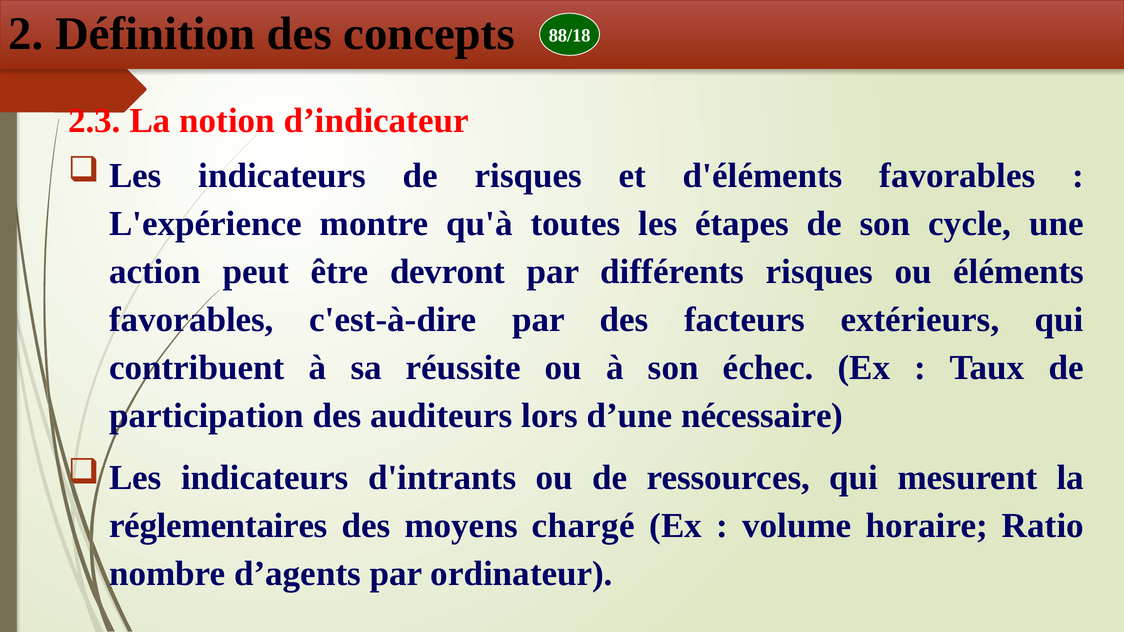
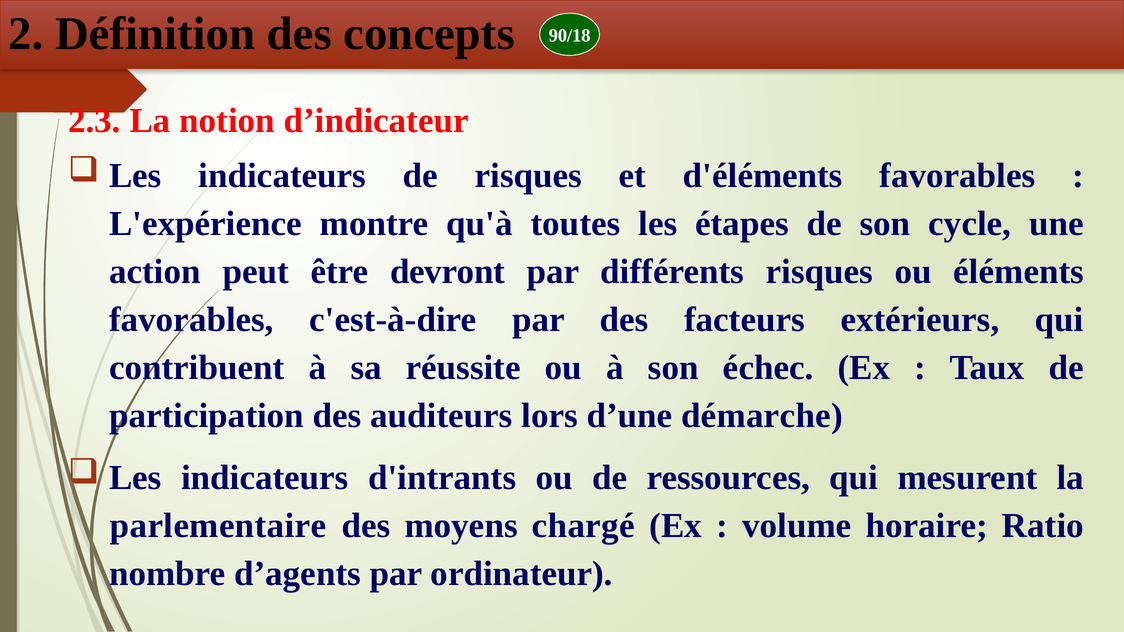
88/18: 88/18 -> 90/18 (570, 36)
nécessaire: nécessaire -> démarche (762, 416)
réglementaires: réglementaires -> parlementaire (218, 526)
